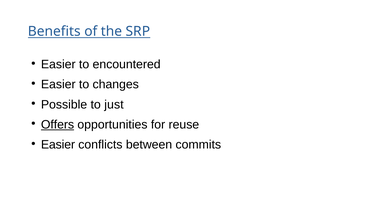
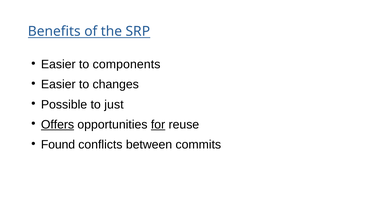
encountered: encountered -> components (127, 65)
for underline: none -> present (158, 125)
Easier: Easier -> Found (58, 145)
